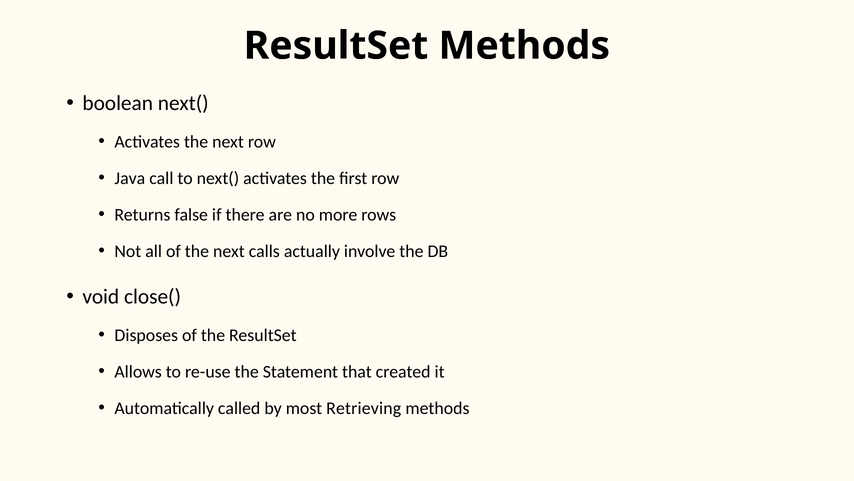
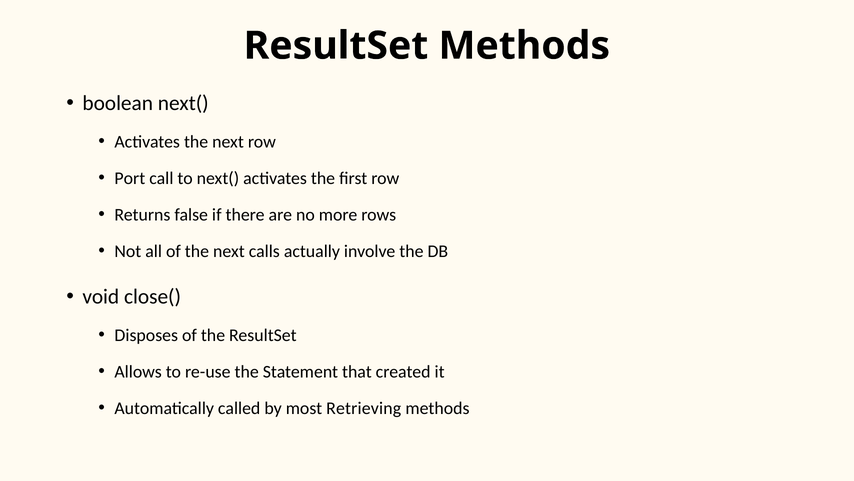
Java: Java -> Port (130, 178)
